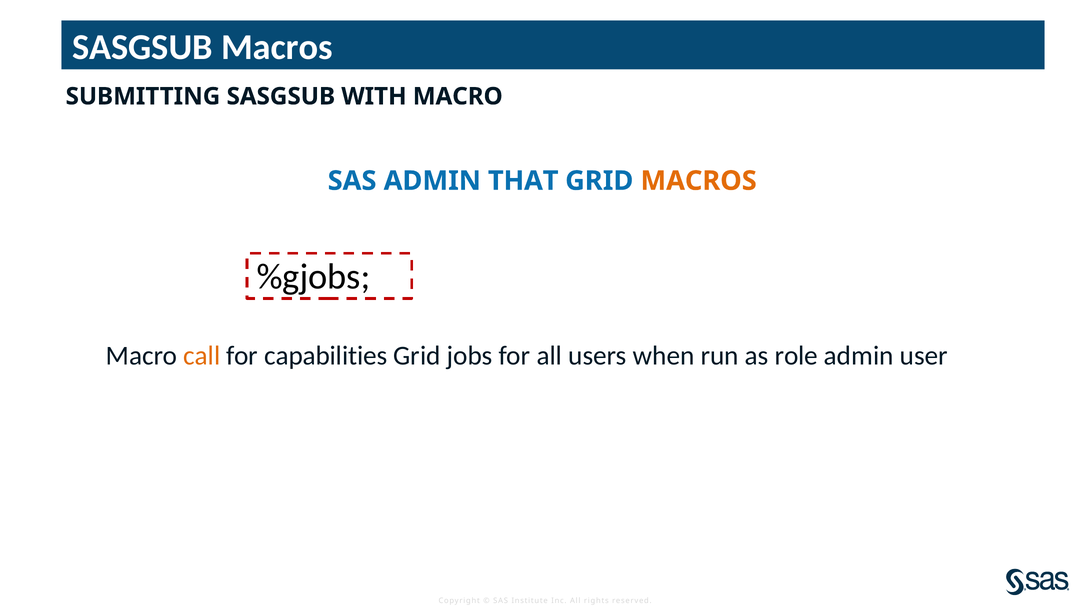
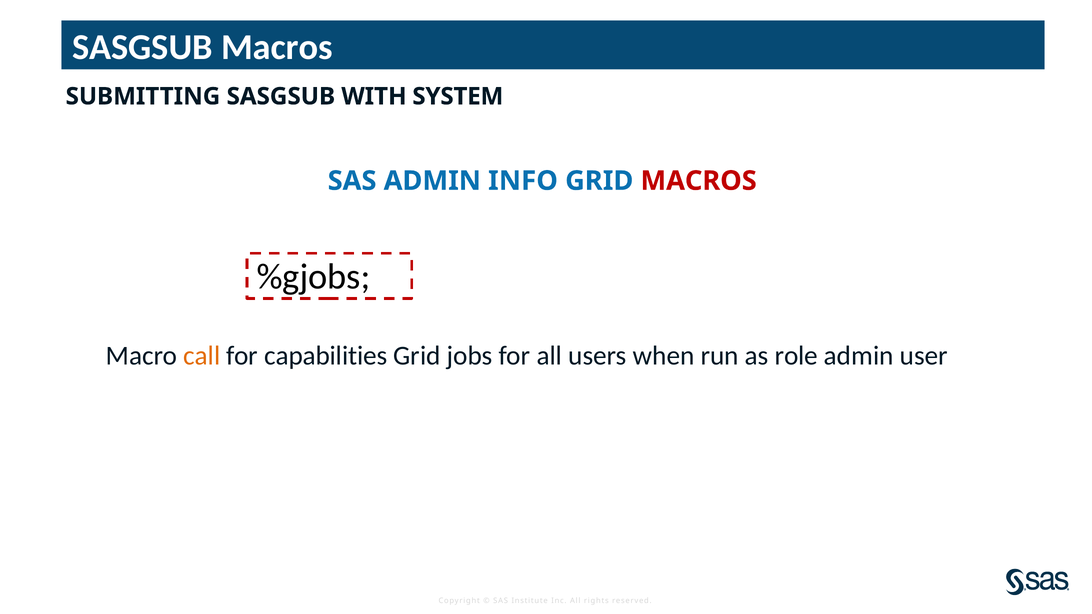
WITH MACRO: MACRO -> SYSTEM (458, 96)
THAT: THAT -> INFO (523, 181)
MACROS colour: orange -> red (699, 181)
